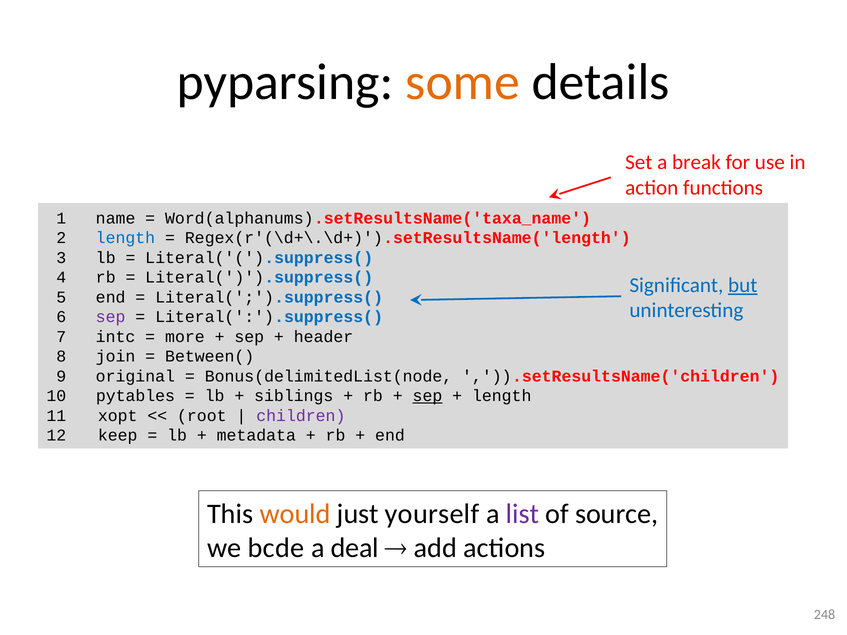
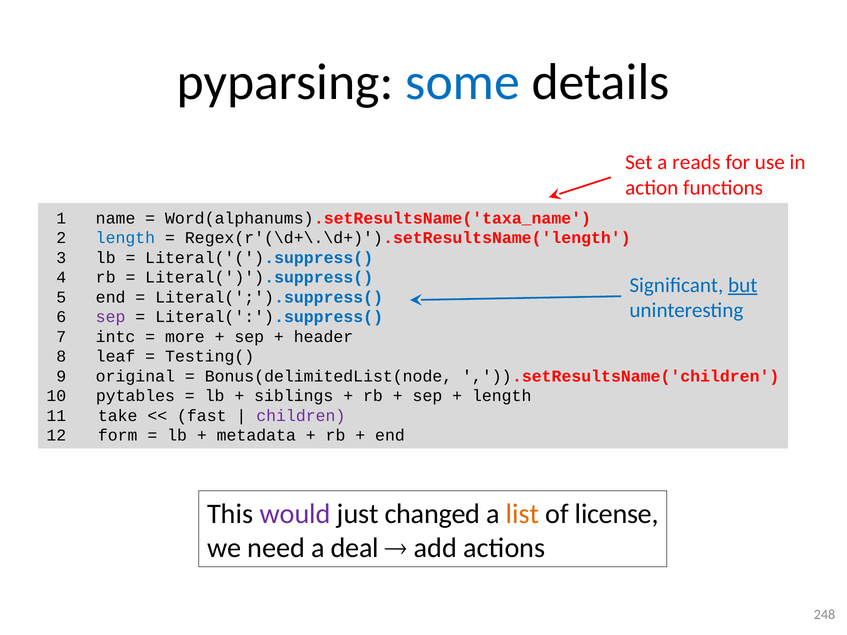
some colour: orange -> blue (463, 82)
break: break -> reads (696, 163)
join: join -> leaf (116, 357)
Between(: Between( -> Testing( (210, 357)
sep underline: present -> none (427, 396)
xopt: xopt -> take (118, 416)
root: root -> fast (202, 416)
keep: keep -> form (118, 436)
would colour: orange -> purple (295, 514)
yourself: yourself -> changed (432, 514)
list colour: purple -> orange (522, 514)
source: source -> license (617, 514)
bcde: bcde -> need (276, 548)
